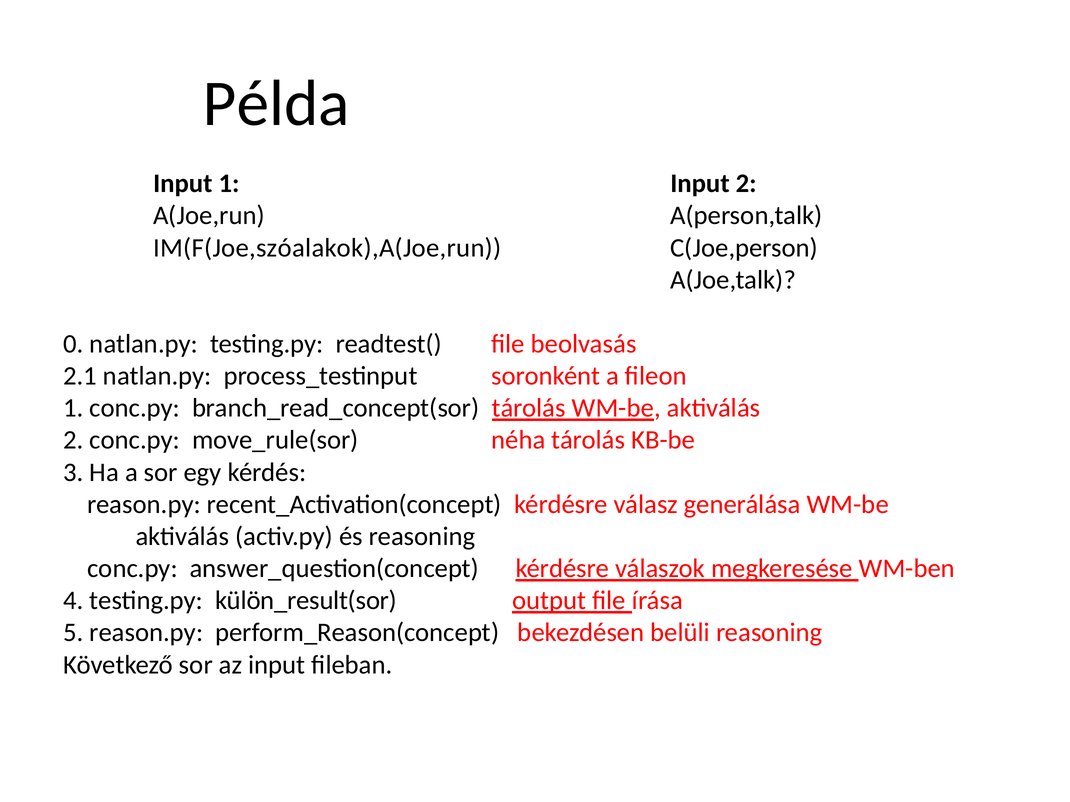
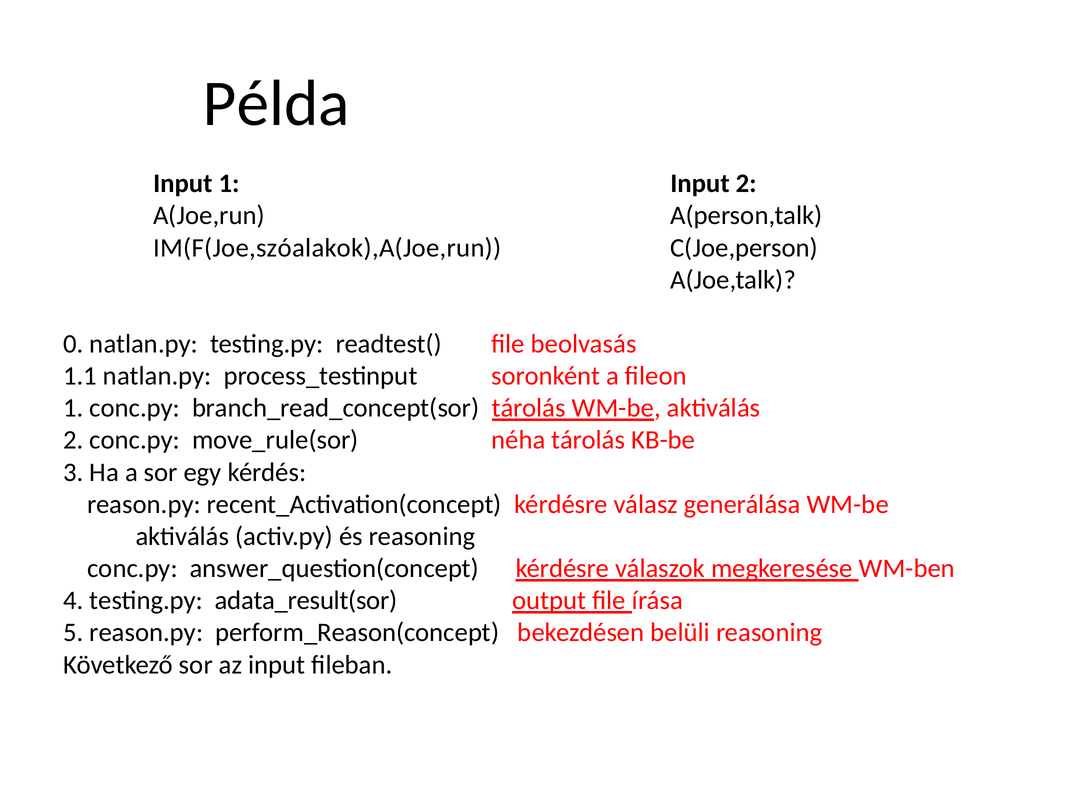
2.1: 2.1 -> 1.1 (80, 376)
külön_result(sor: külön_result(sor -> adata_result(sor (306, 601)
